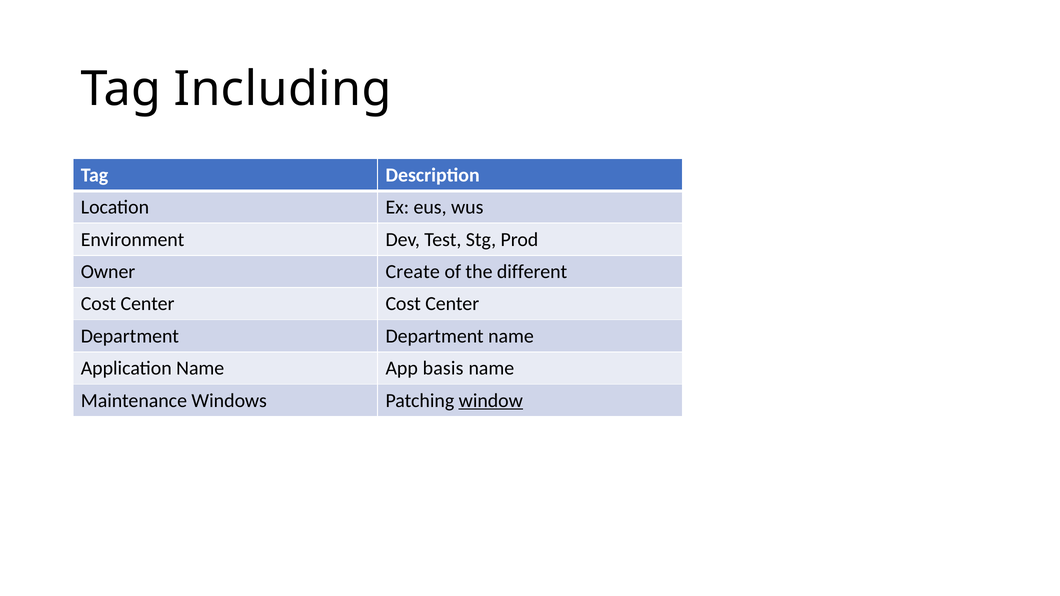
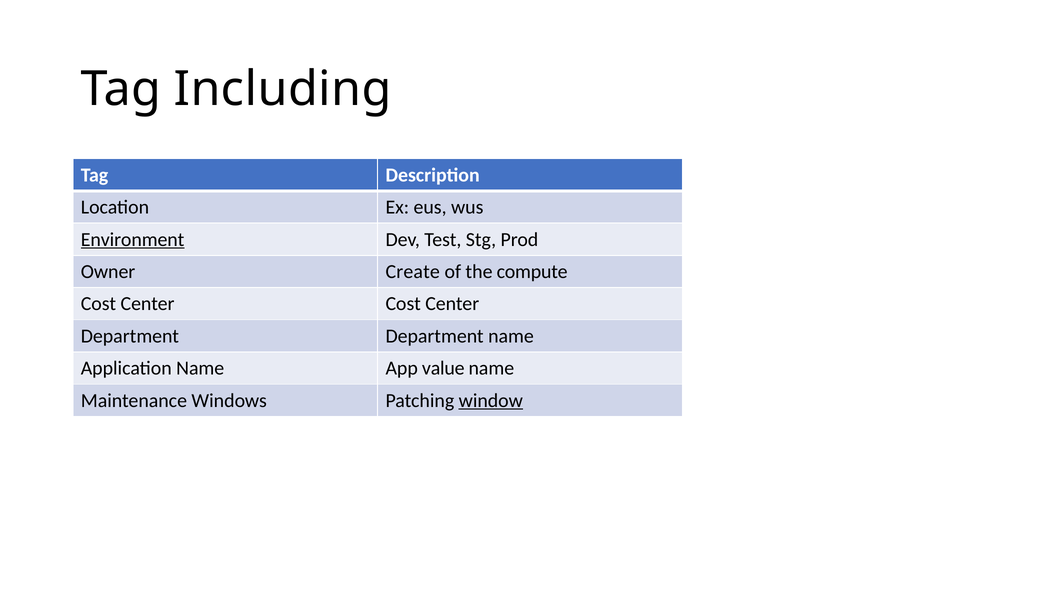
Environment underline: none -> present (133, 240)
different: different -> compute (532, 272)
basis: basis -> value (443, 368)
